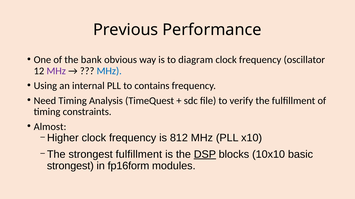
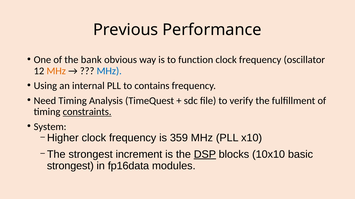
diagram: diagram -> function (196, 60)
MHz colour: purple -> orange (56, 71)
constraints underline: none -> present (87, 112)
Almost: Almost -> System (50, 127)
812: 812 -> 359 (179, 138)
strongest fulfillment: fulfillment -> increment (139, 155)
fp16form: fp16form -> fp16data (128, 166)
